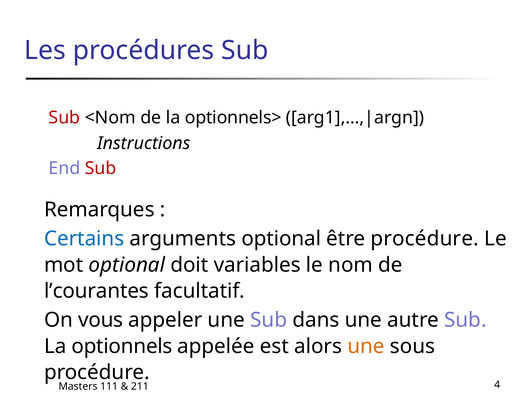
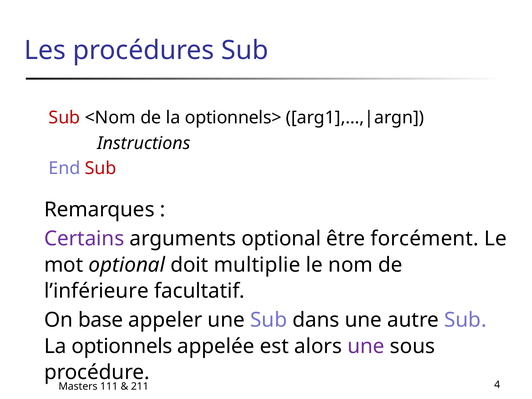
Certains colour: blue -> purple (84, 239)
être procédure: procédure -> forcément (425, 239)
variables: variables -> multiplie (257, 265)
l’courantes: l’courantes -> l’inférieure (96, 291)
vous: vous -> base (101, 320)
une colour: orange -> purple (366, 346)
